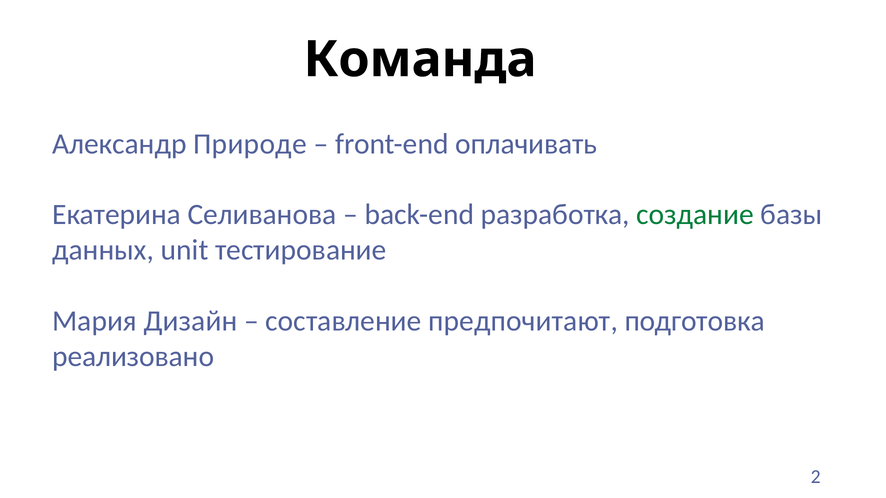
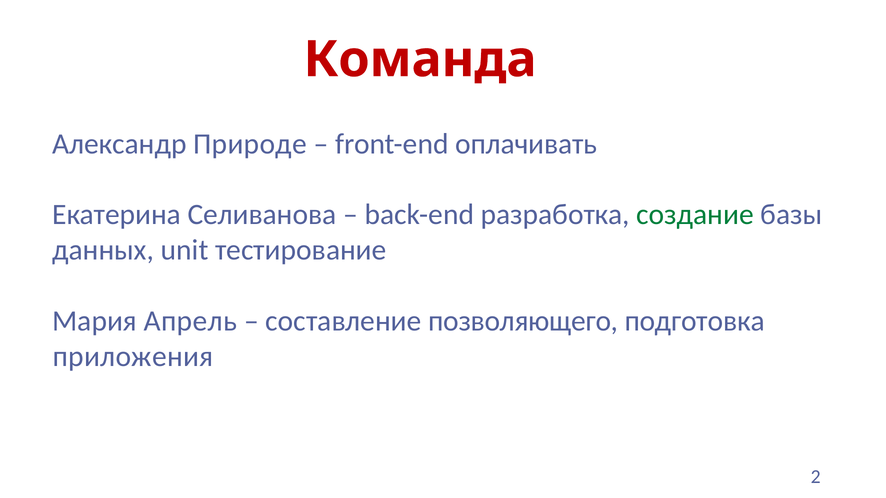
Команда colour: black -> red (420, 60)
Дизайн: Дизайн -> Апрель (190, 321)
предпочитают: предпочитают -> позволяющего (523, 321)
реализовано: реализовано -> приложения (133, 357)
